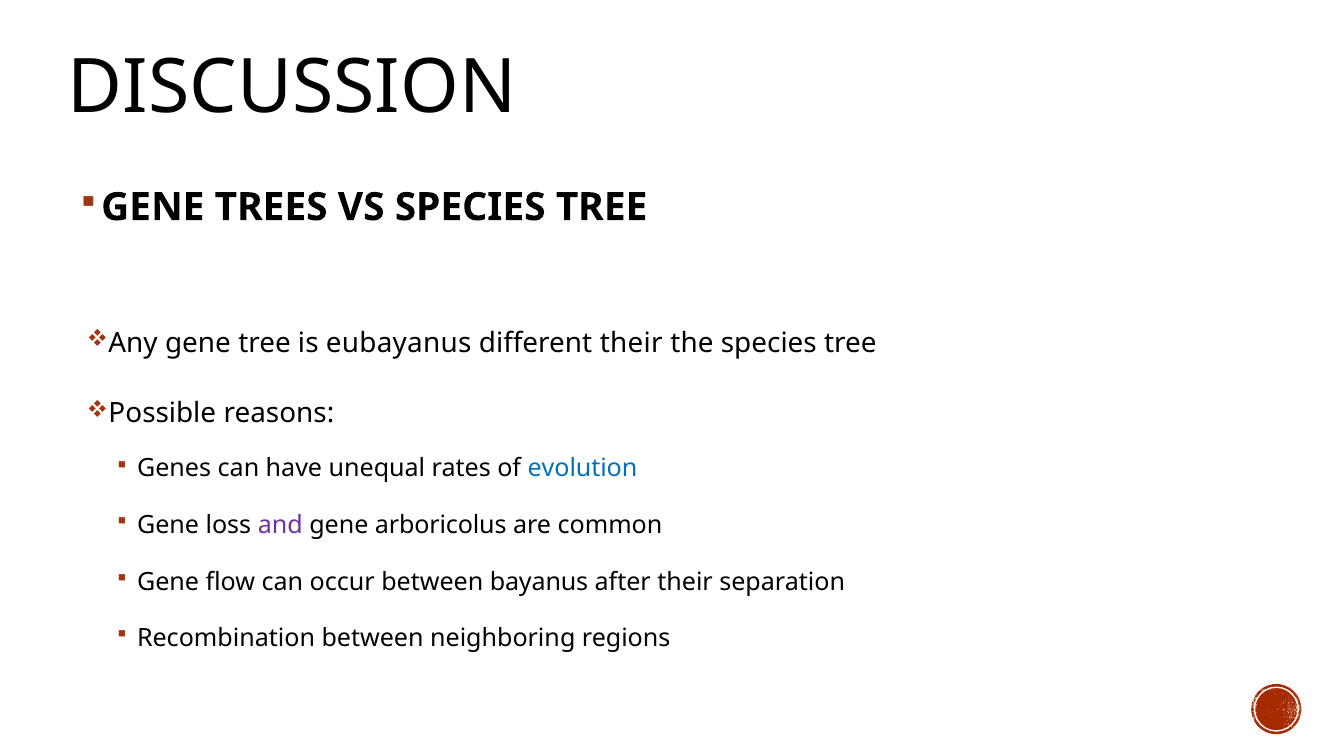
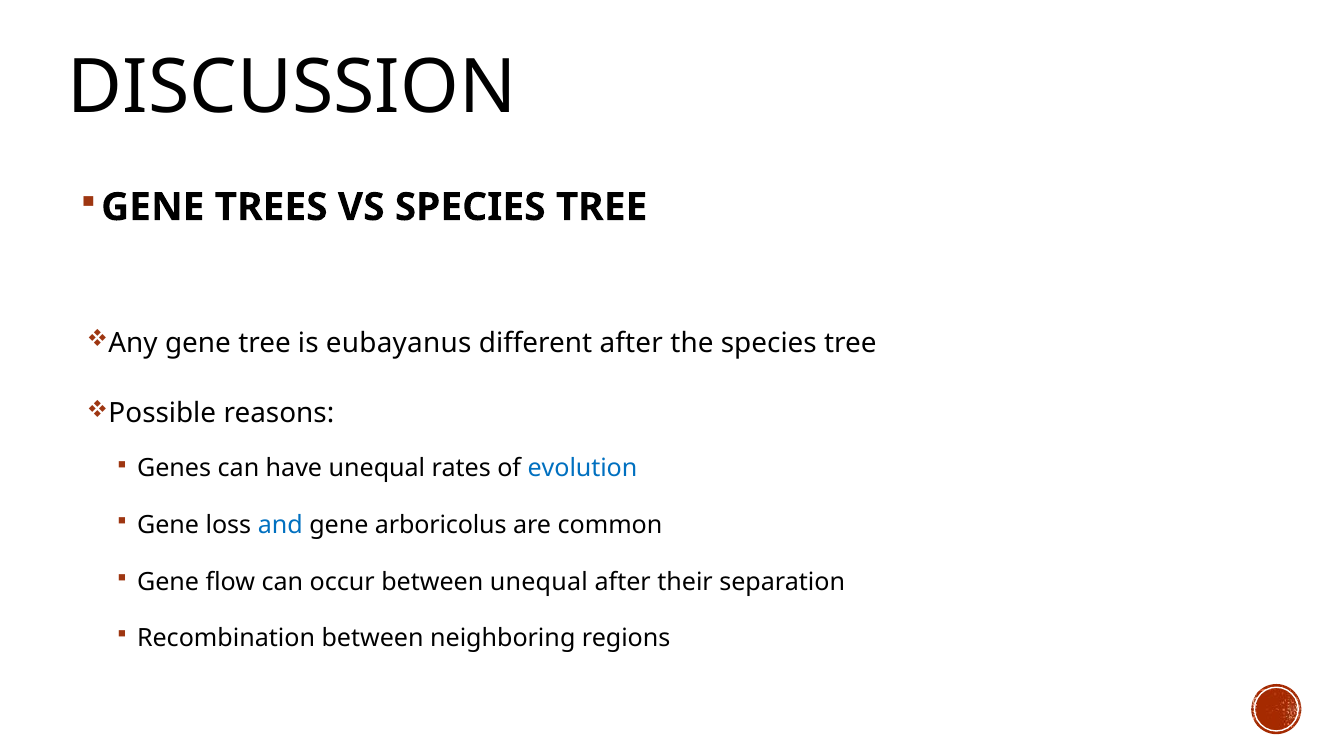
different their: their -> after (631, 343)
and colour: purple -> blue (280, 525)
between bayanus: bayanus -> unequal (539, 582)
